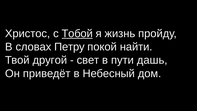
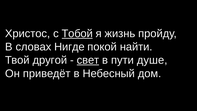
Петру: Петру -> Нигде (69, 47)
свет underline: none -> present (88, 60)
дашь: дашь -> душе (152, 60)
